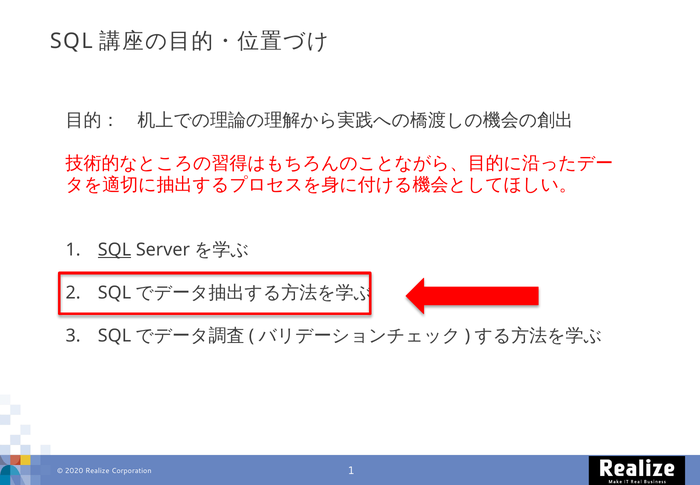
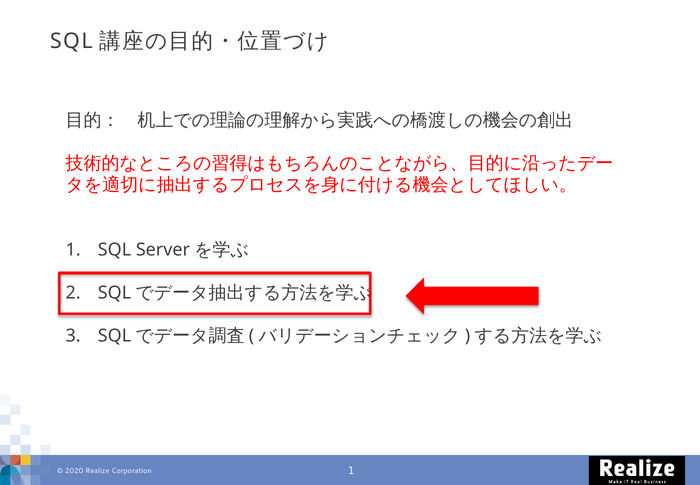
SQL underline: present -> none (115, 249)
